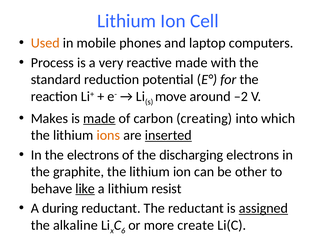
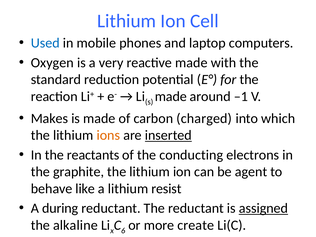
Used colour: orange -> blue (45, 43)
Process: Process -> Oxygen (52, 63)
move: move -> made (171, 96)
–2: –2 -> –1 (241, 96)
made underline: present -> none (99, 118)
creating: creating -> charged (204, 118)
the electrons: electrons -> reactants (93, 155)
discharging: discharging -> conducting (191, 155)
other: other -> agent (251, 172)
like underline: present -> none (85, 189)
